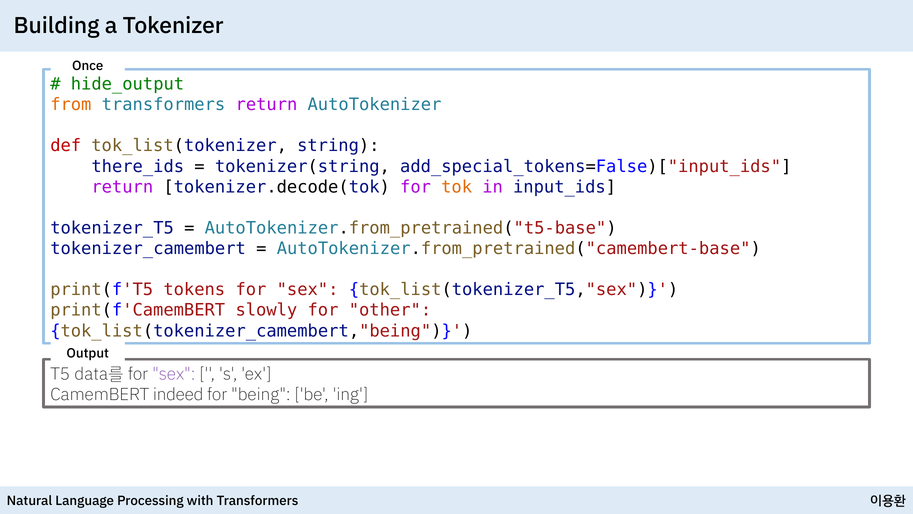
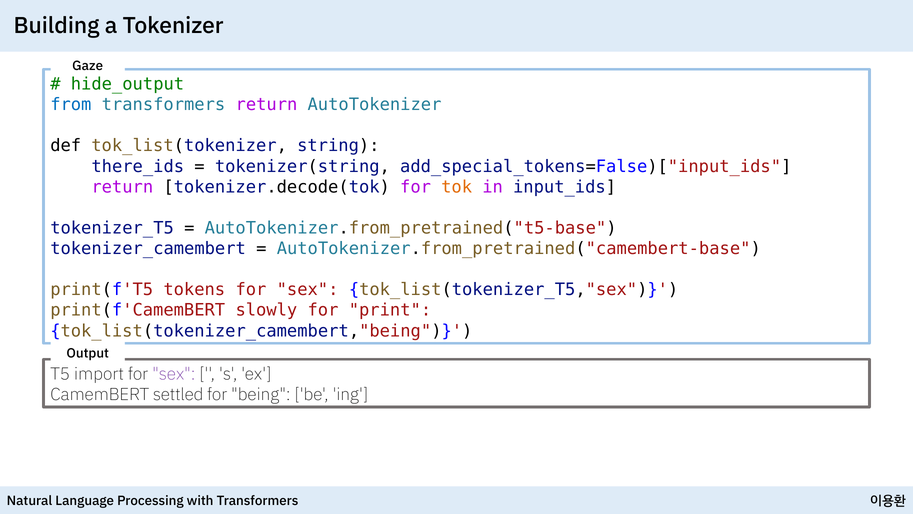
Once: Once -> Gaze (88, 66)
from colour: orange -> blue (71, 105)
def colour: red -> black (66, 146)
other: other -> print (390, 310)
data를: data를 -> import (99, 374)
indeed: indeed -> settled (178, 394)
